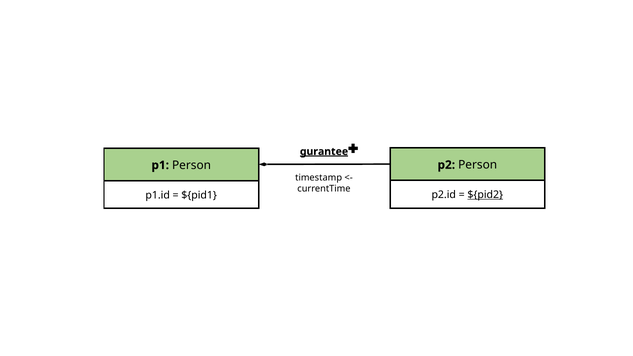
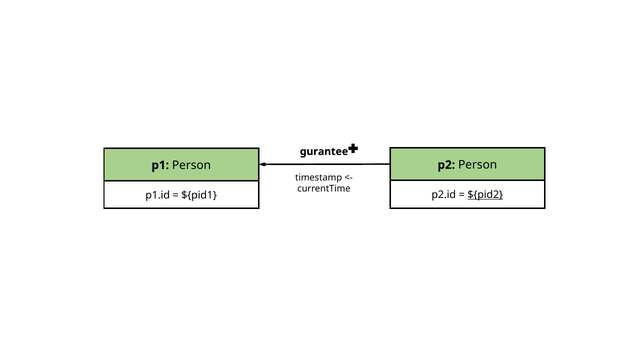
gurantee underline: present -> none (324, 152)
